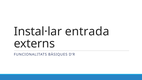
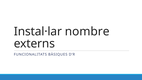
entrada: entrada -> nombre (87, 31)
